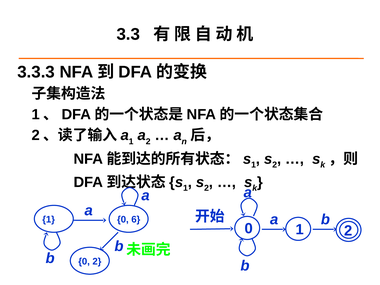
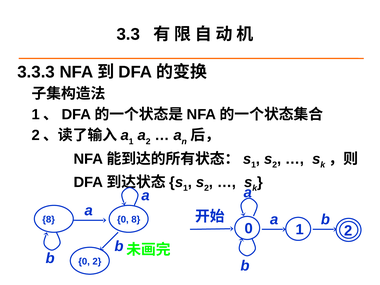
1: 1 -> 8 (49, 219)
0 6: 6 -> 8 (136, 219)
